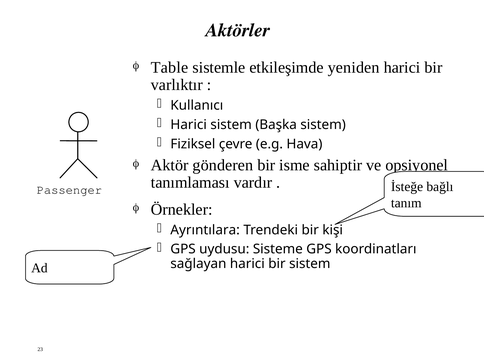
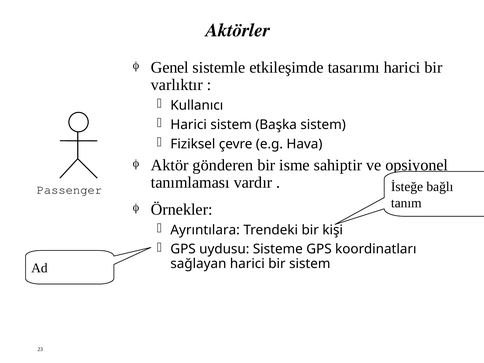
Table: Table -> Genel (170, 67)
yeniden: yeniden -> tasarımı (354, 67)
